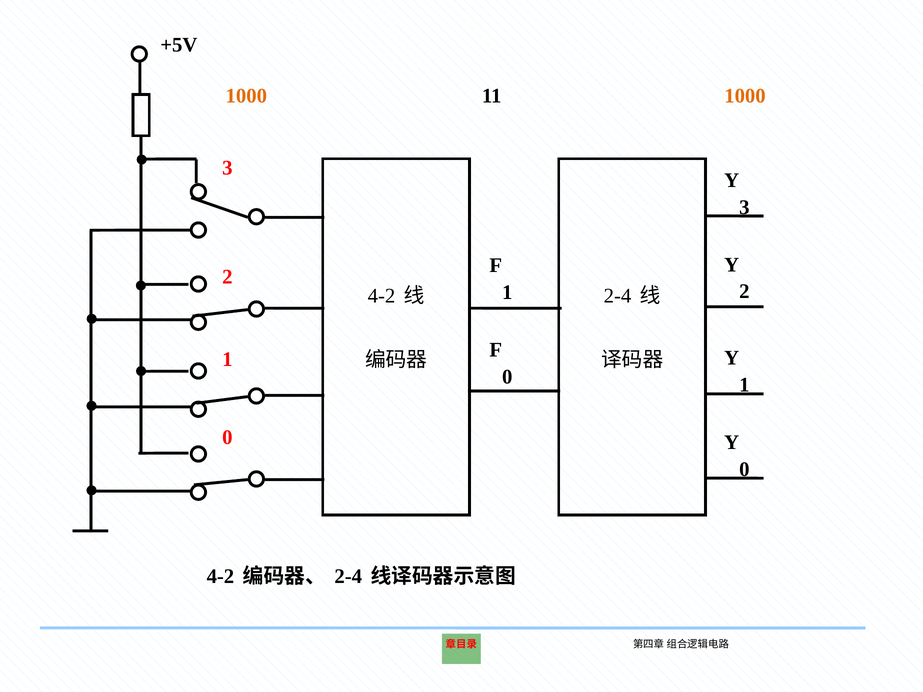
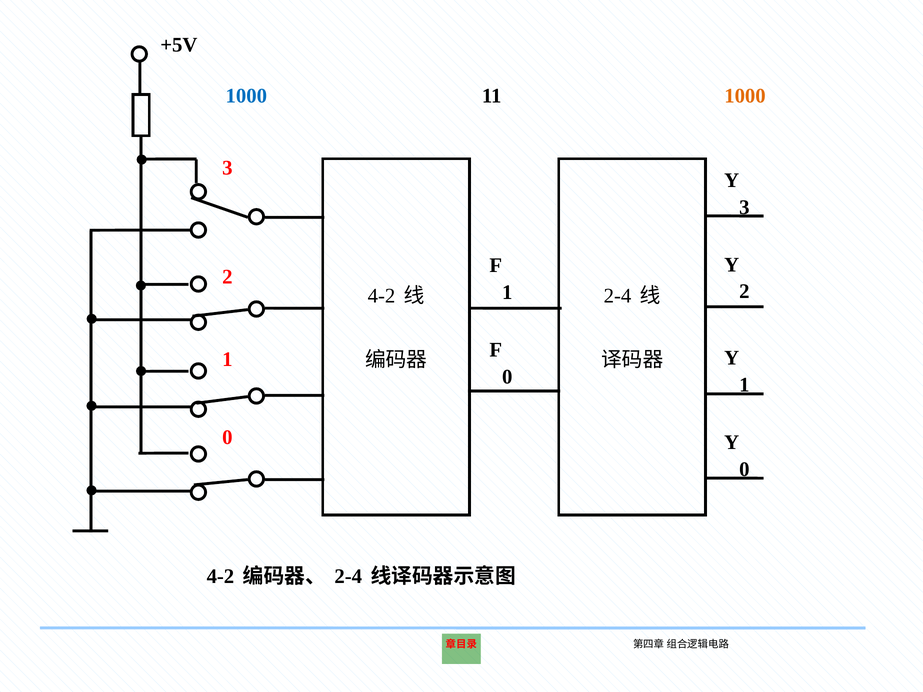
1000 colour: orange -> blue (246, 96)
